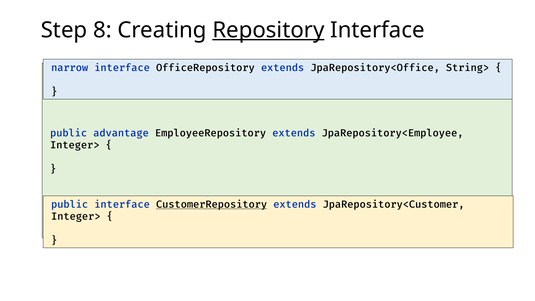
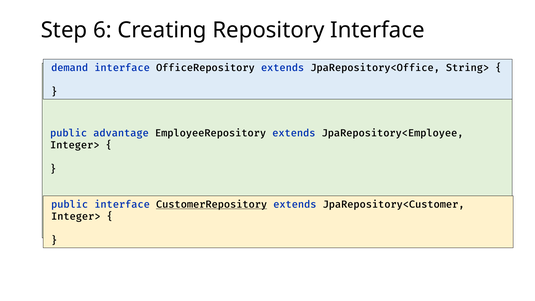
8: 8 -> 6 (102, 30)
Repository underline: present -> none (268, 30)
narrow: narrow -> demand (70, 68)
